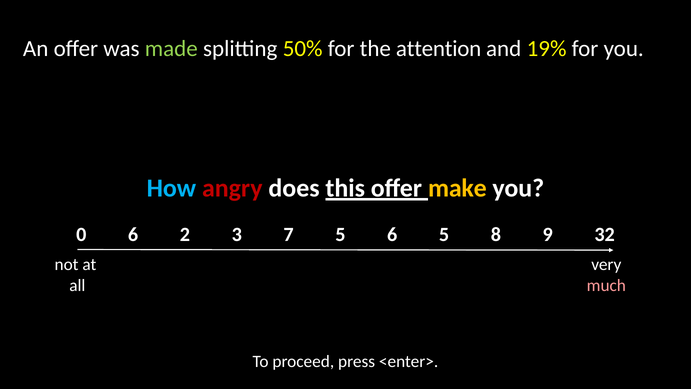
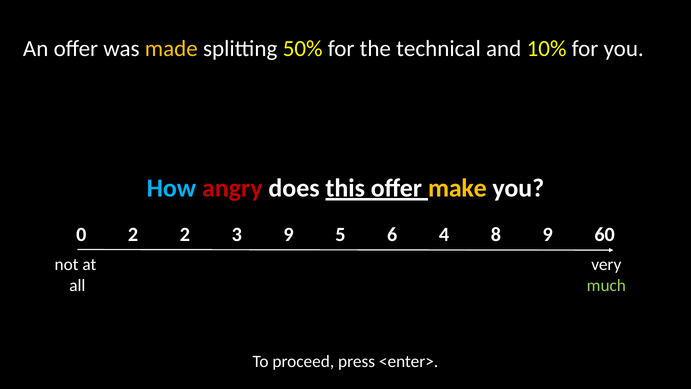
made colour: light green -> yellow (171, 49)
attention: attention -> technical (439, 49)
19%: 19% -> 10% (547, 49)
0 6: 6 -> 2 (133, 234)
3 7: 7 -> 9 (289, 234)
6 5: 5 -> 4 (444, 234)
32: 32 -> 60 (605, 234)
much colour: pink -> light green (606, 285)
